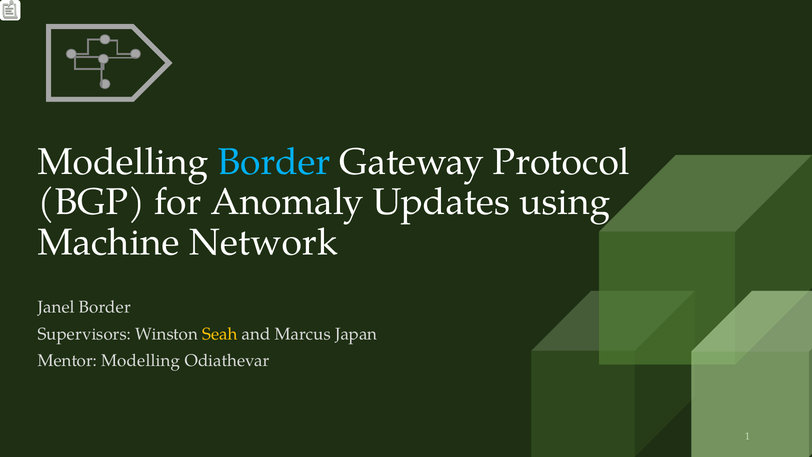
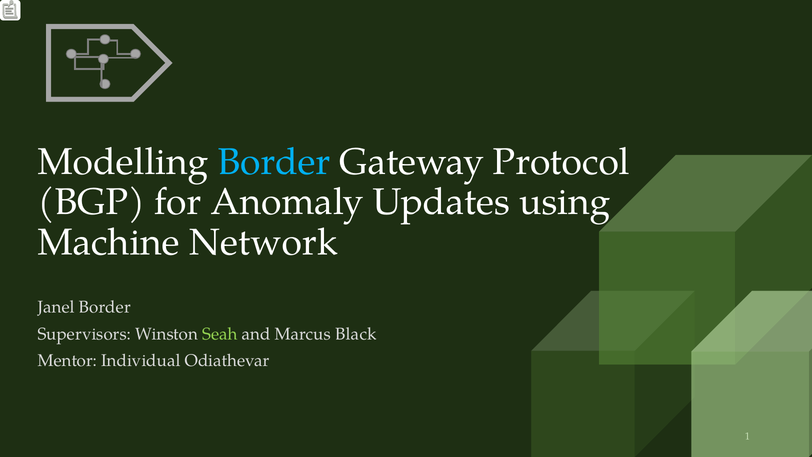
Seah colour: yellow -> light green (220, 334)
Japan: Japan -> Black (356, 334)
Mentor Modelling: Modelling -> Individual (141, 361)
